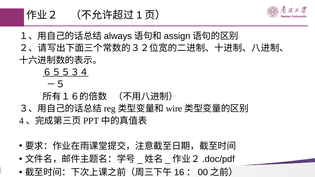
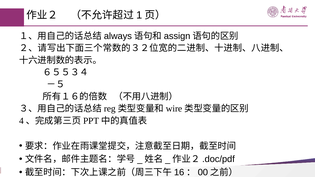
６５５３４ underline: present -> none (66, 72)
